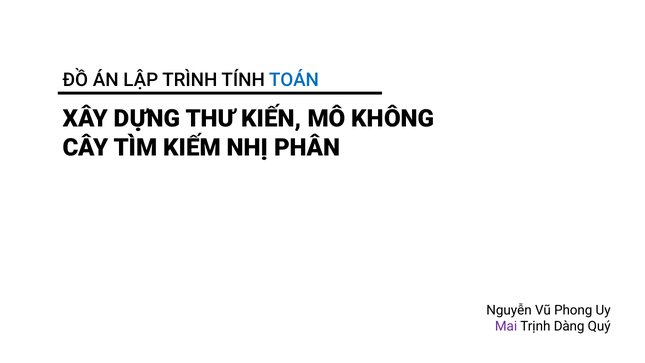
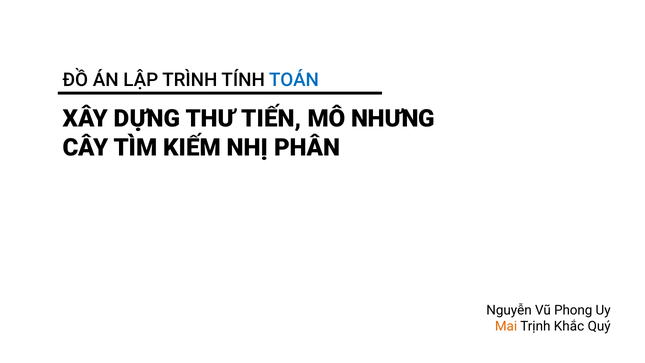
KIẾN: KIẾN -> TIẾN (271, 119)
KHÔNG: KHÔNG -> NHƯNG (393, 119)
Mai colour: purple -> orange (506, 326)
Dàng: Dàng -> Khắc (569, 326)
